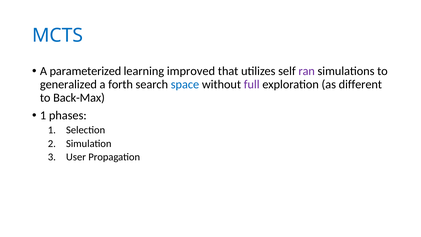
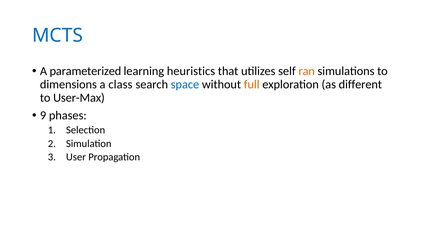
improved: improved -> heuristics (191, 71)
ran colour: purple -> orange (307, 71)
generalized: generalized -> dimensions (68, 84)
forth: forth -> class (120, 84)
full colour: purple -> orange (252, 84)
Back-Max: Back-Max -> User-Max (79, 98)
1: 1 -> 9 (43, 115)
